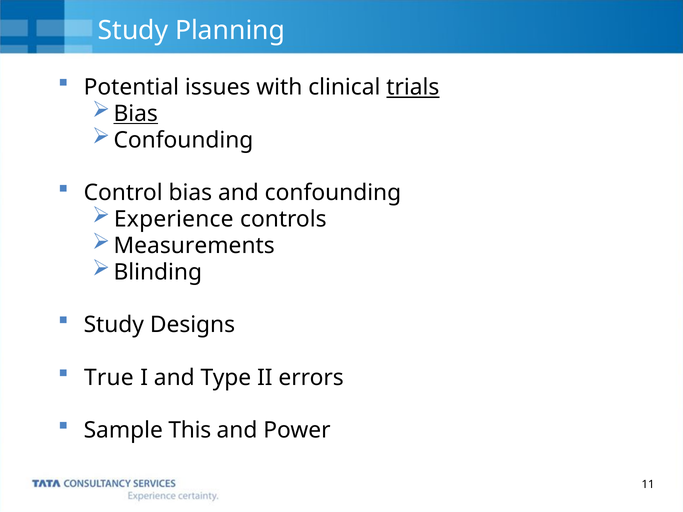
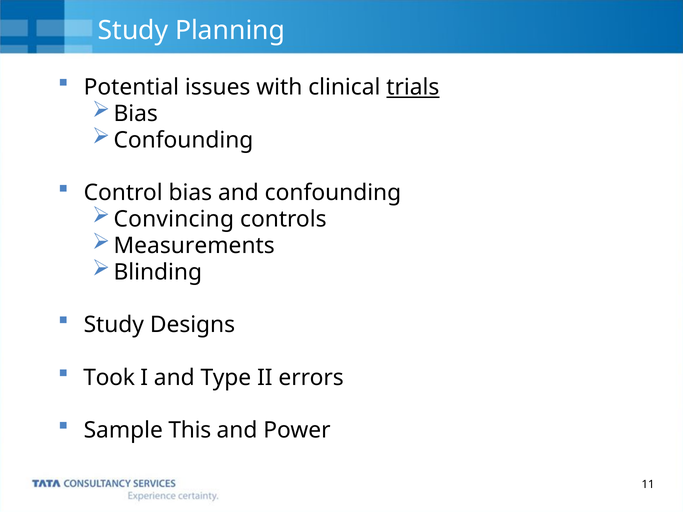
Bias underline: present -> none (136, 114)
Experience: Experience -> Convincing (174, 219)
True: True -> Took (109, 378)
